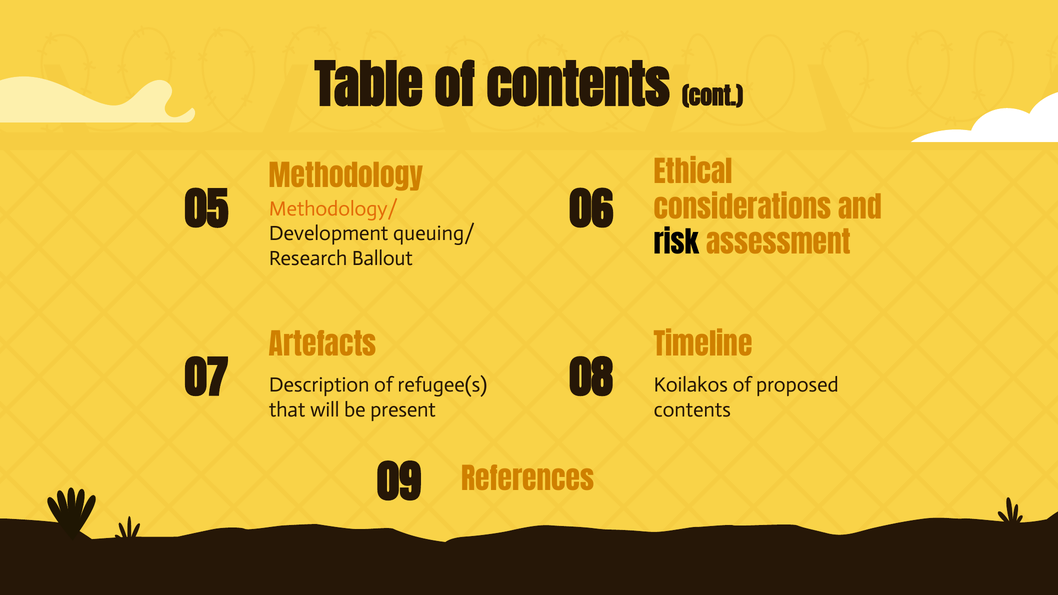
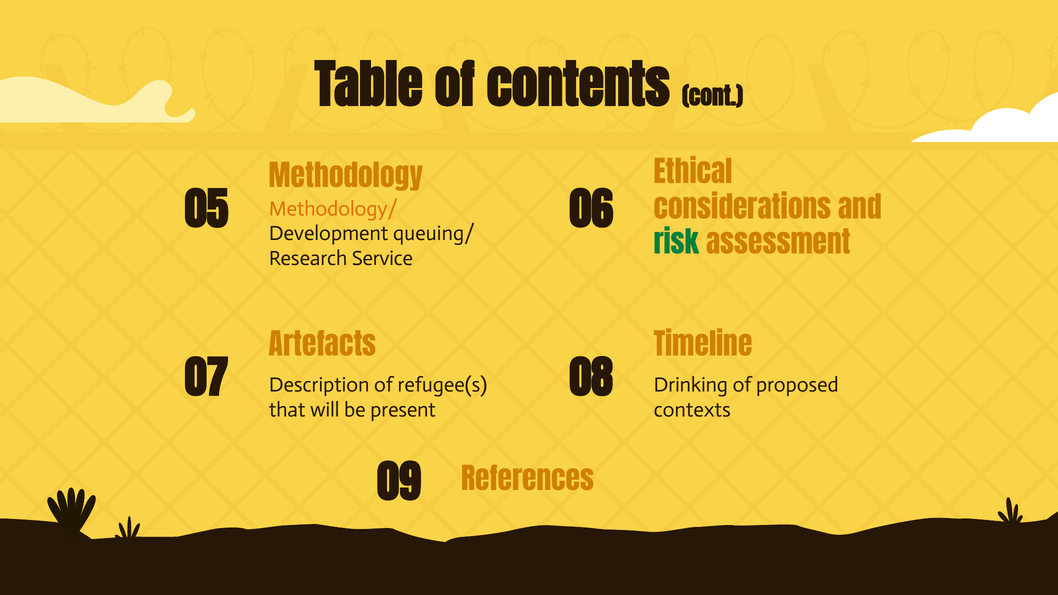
risk colour: black -> green (676, 244)
Ballout: Ballout -> Service (382, 258)
Koilakos: Koilakos -> Drinking (691, 385)
contents: contents -> contexts (692, 410)
